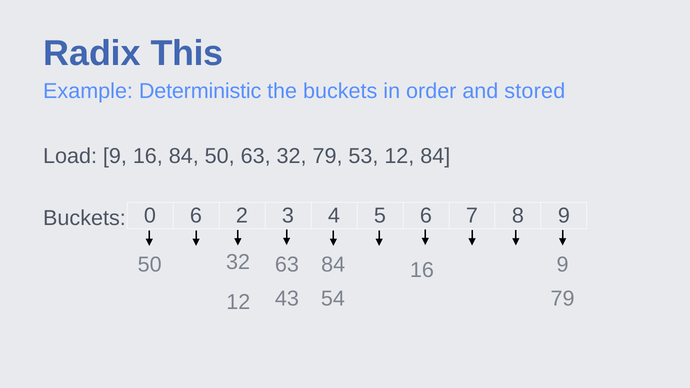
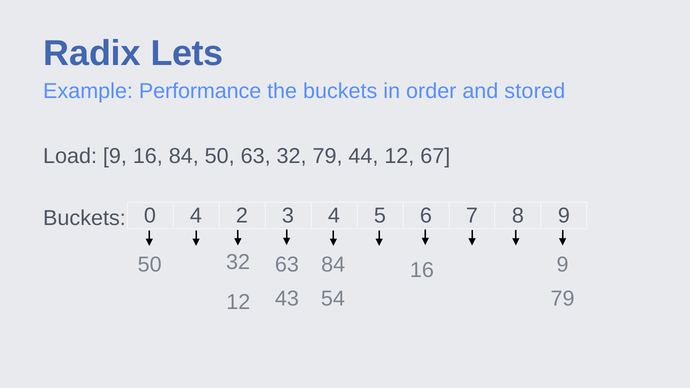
This: This -> Lets (187, 54)
Deterministic: Deterministic -> Performance (200, 91)
53: 53 -> 44 (363, 156)
12 84: 84 -> 67 (435, 156)
0 6: 6 -> 4 (196, 216)
